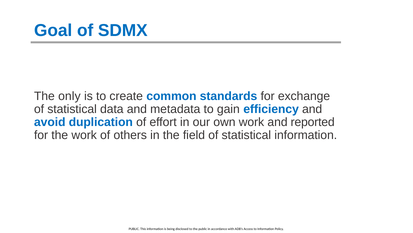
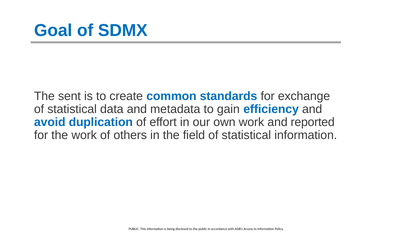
only: only -> sent (69, 96)
